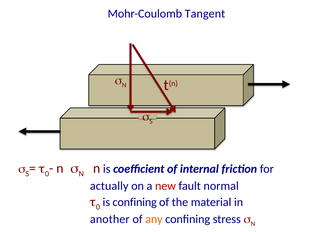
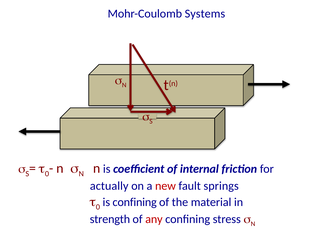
Tangent: Tangent -> Systems (205, 14)
normal: normal -> springs (221, 186)
another: another -> strength (110, 219)
any colour: orange -> red (154, 219)
